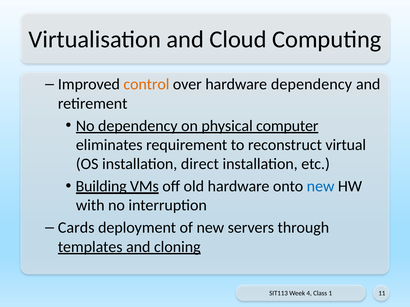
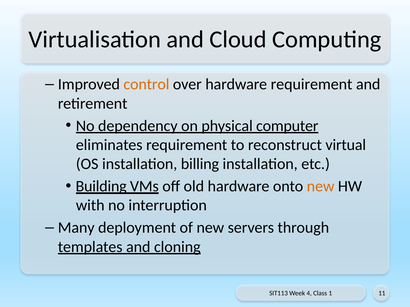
hardware dependency: dependency -> requirement (312, 84)
direct: direct -> billing (200, 164)
new colour: blue -> orange (321, 187)
Cards: Cards -> Many (76, 228)
